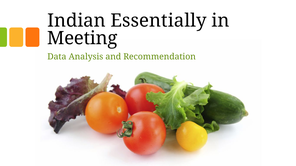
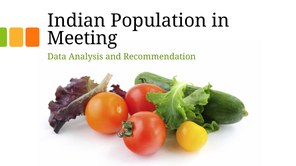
Essentially: Essentially -> Population (159, 21)
